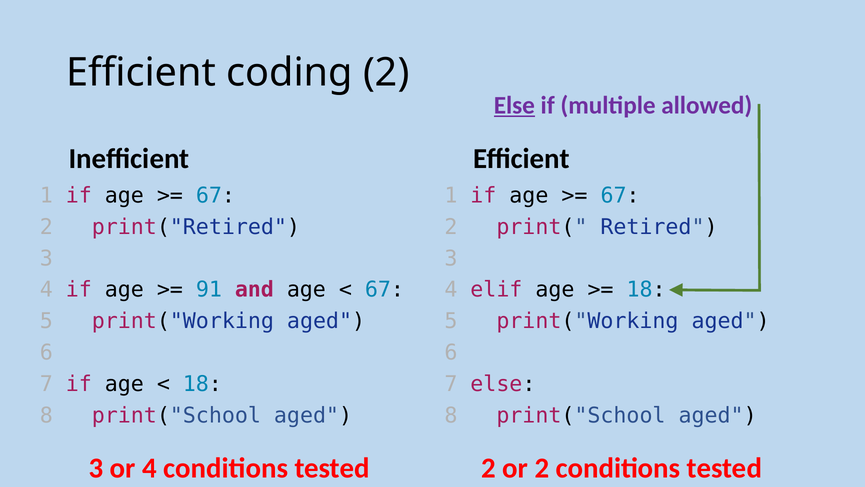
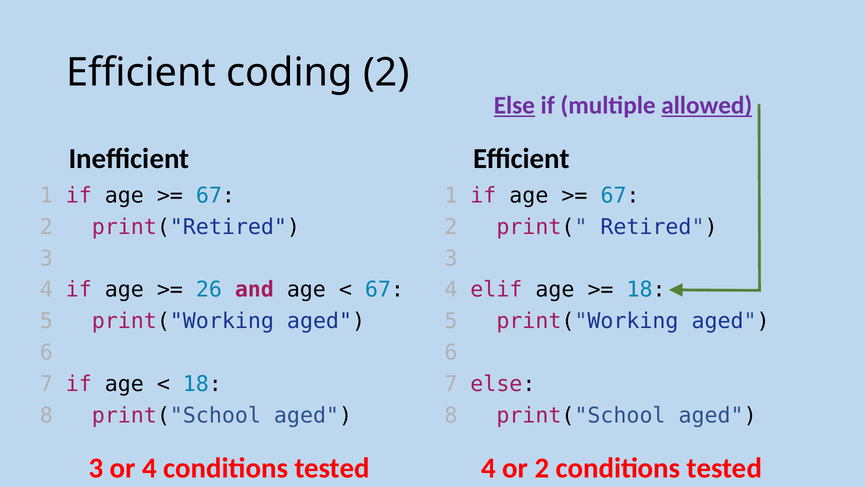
allowed underline: none -> present (707, 105)
91: 91 -> 26 (209, 290)
tested 2: 2 -> 4 (488, 468)
